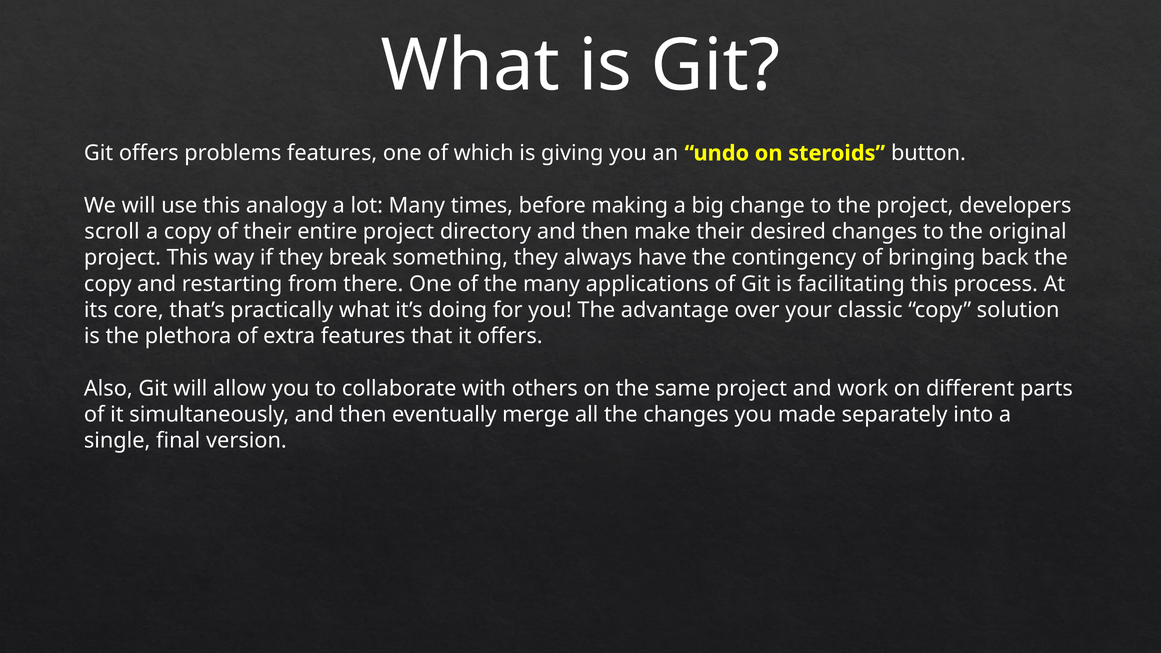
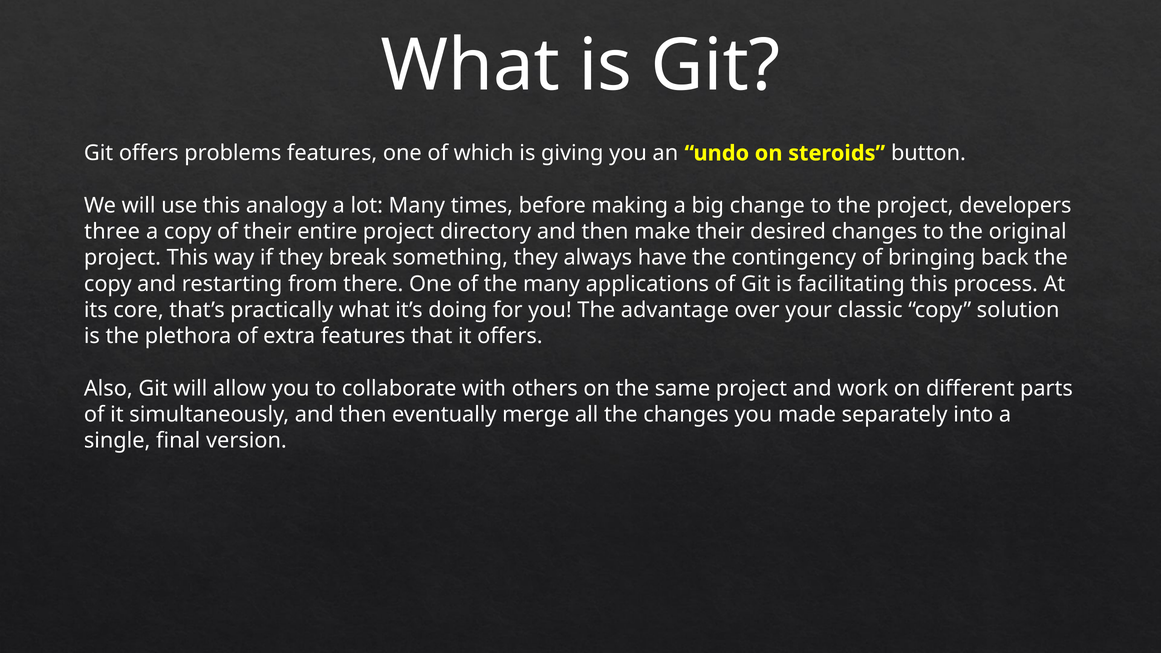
scroll: scroll -> three (112, 232)
